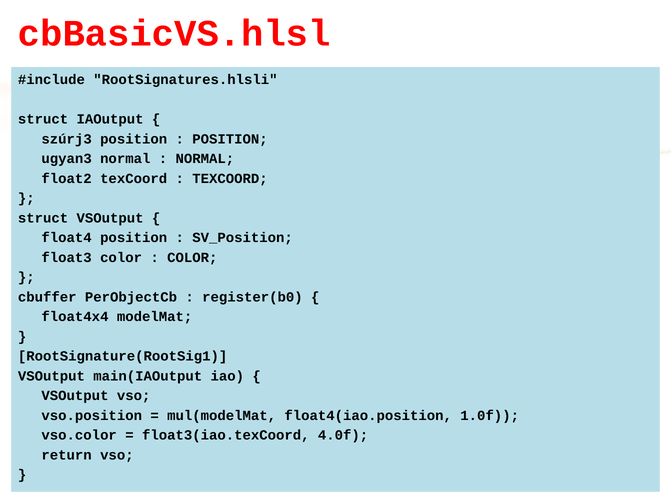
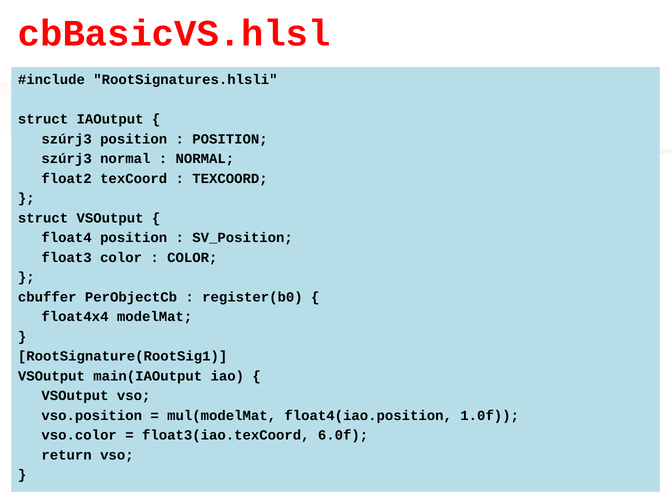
ugyan3: ugyan3 -> szúrj3 (67, 159)
4.0f: 4.0f -> 6.0f (343, 436)
